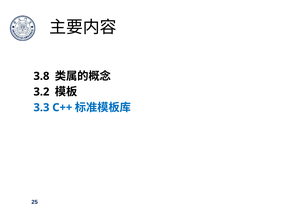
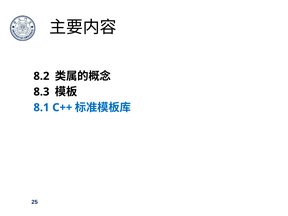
3.8: 3.8 -> 8.2 (41, 76)
3.2: 3.2 -> 8.3 (41, 92)
3.3: 3.3 -> 8.1 (41, 108)
